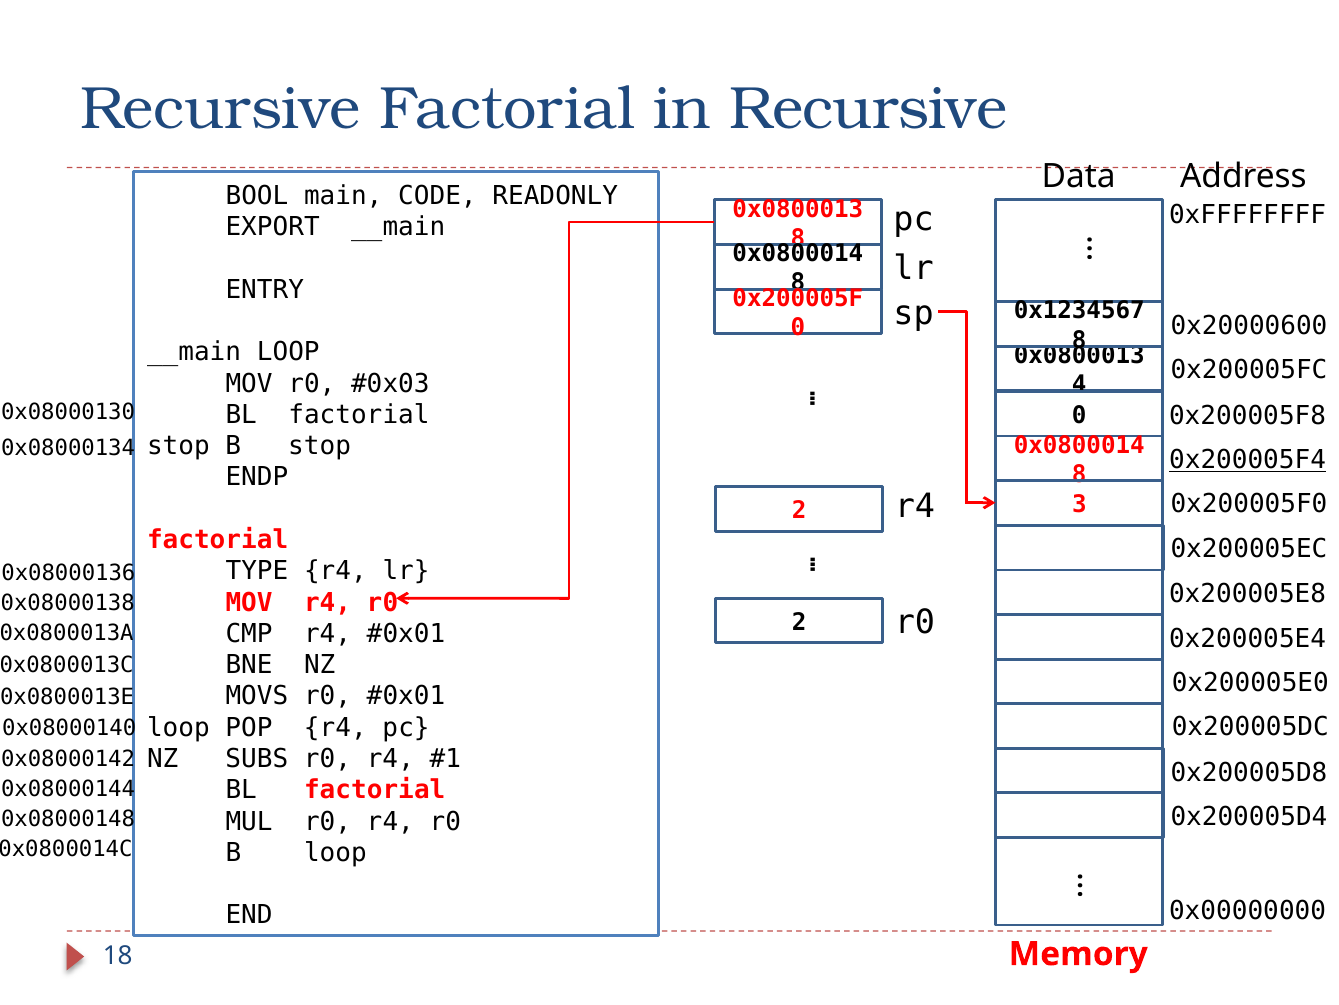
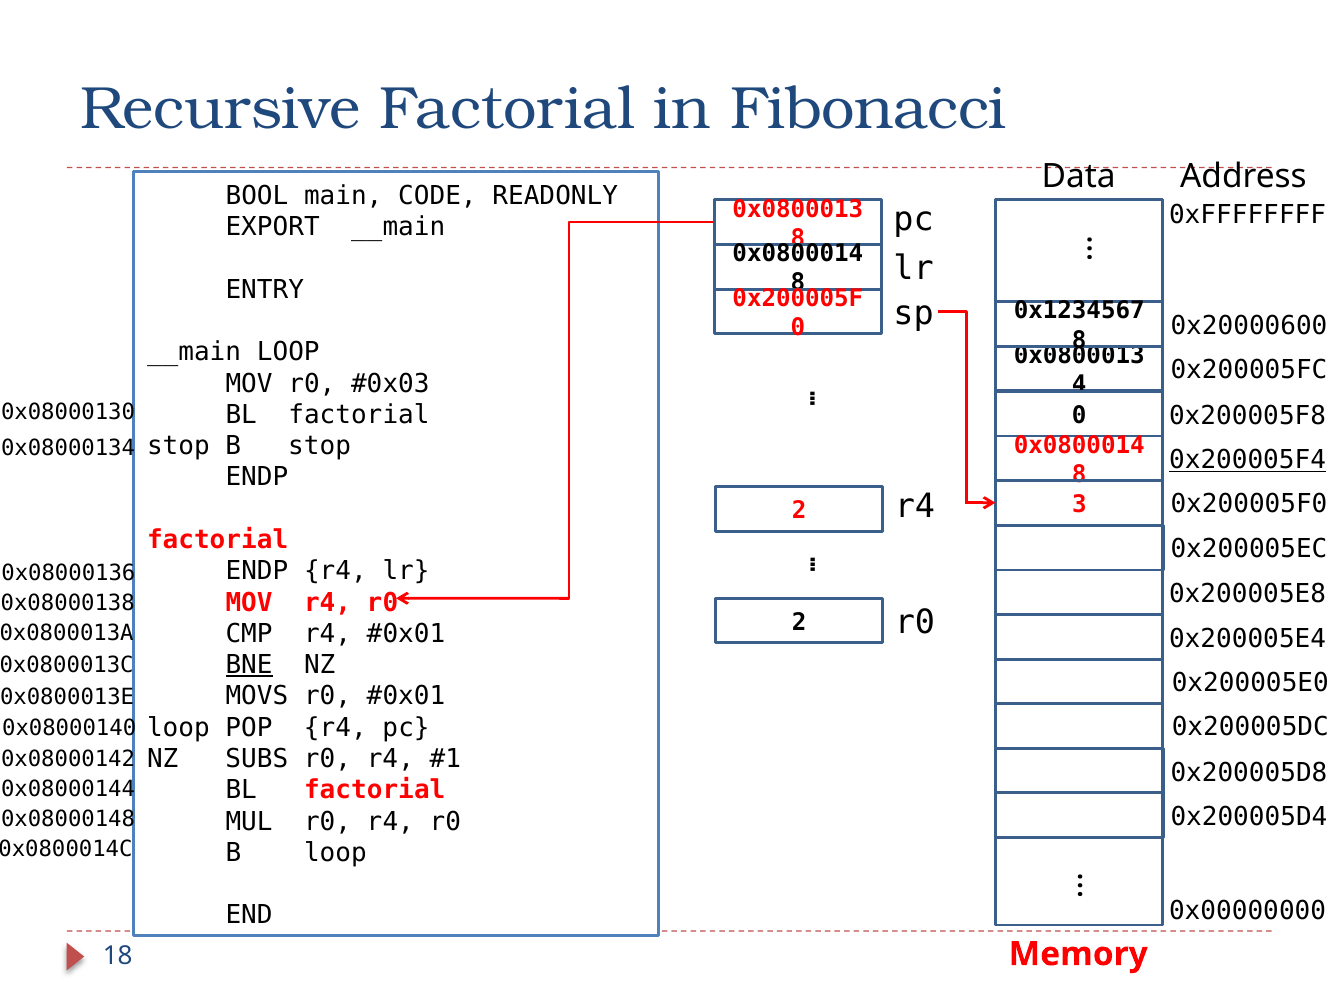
in Recursive: Recursive -> Fibonacci (868, 109)
TYPE: TYPE -> ENDP (257, 571)
BNE underline: none -> present (249, 664)
